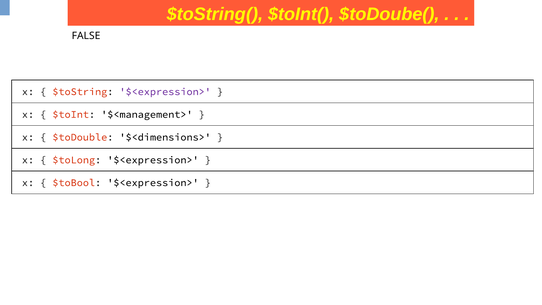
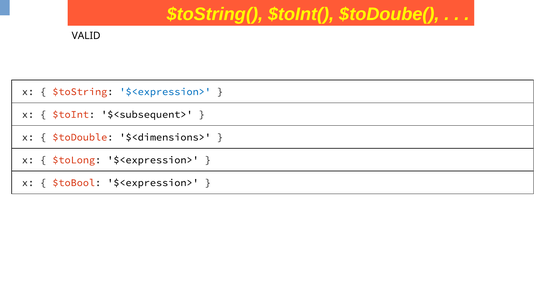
FALSE: FALSE -> VALID (86, 36)
$<expression> colour: purple -> blue (165, 92)
$<management>: $<management> -> $<subsequent> (147, 114)
